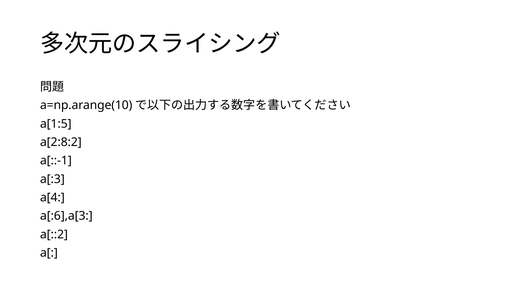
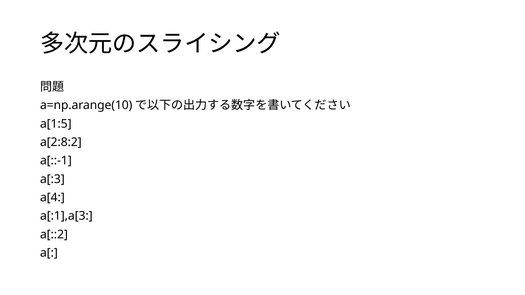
a[:6],a[3: a[:6],a[3 -> a[:1],a[3 (66, 216)
